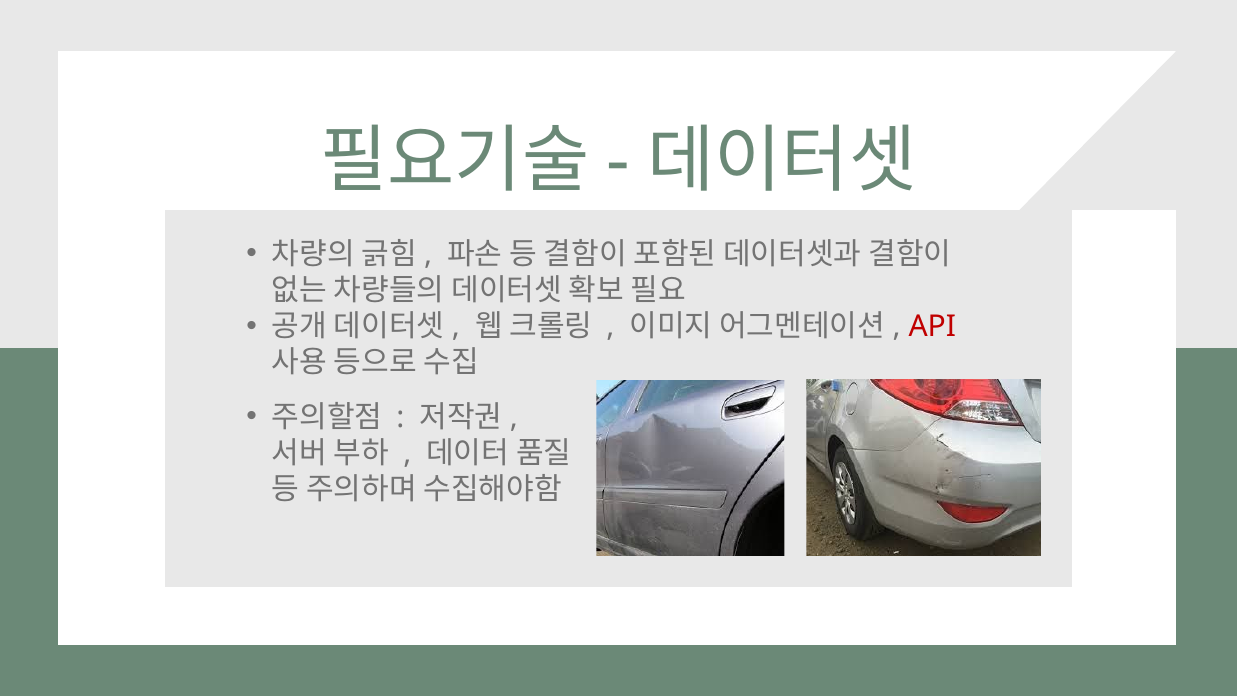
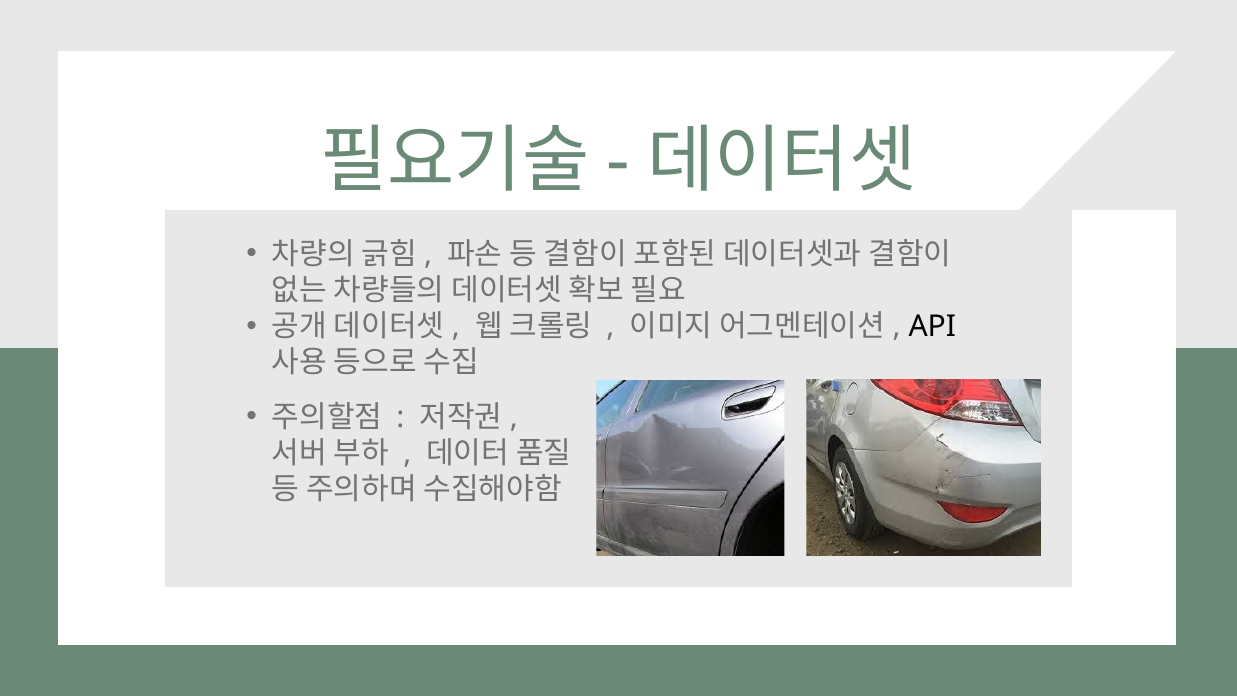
API colour: red -> black (932, 327)
